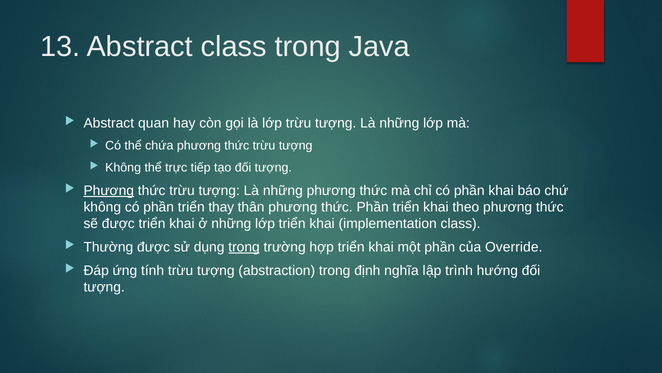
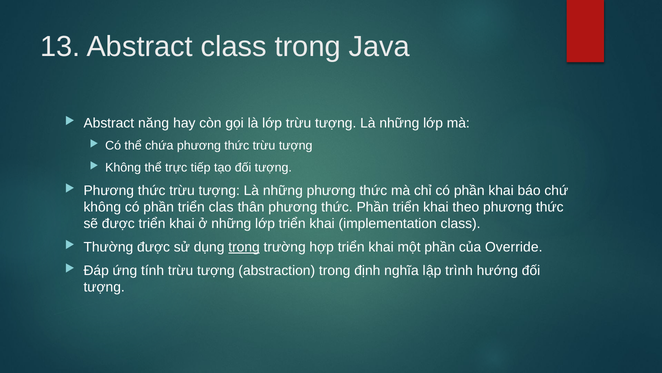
quan: quan -> năng (154, 123)
Phương underline: present -> none (109, 190)
thay: thay -> clas (221, 207)
